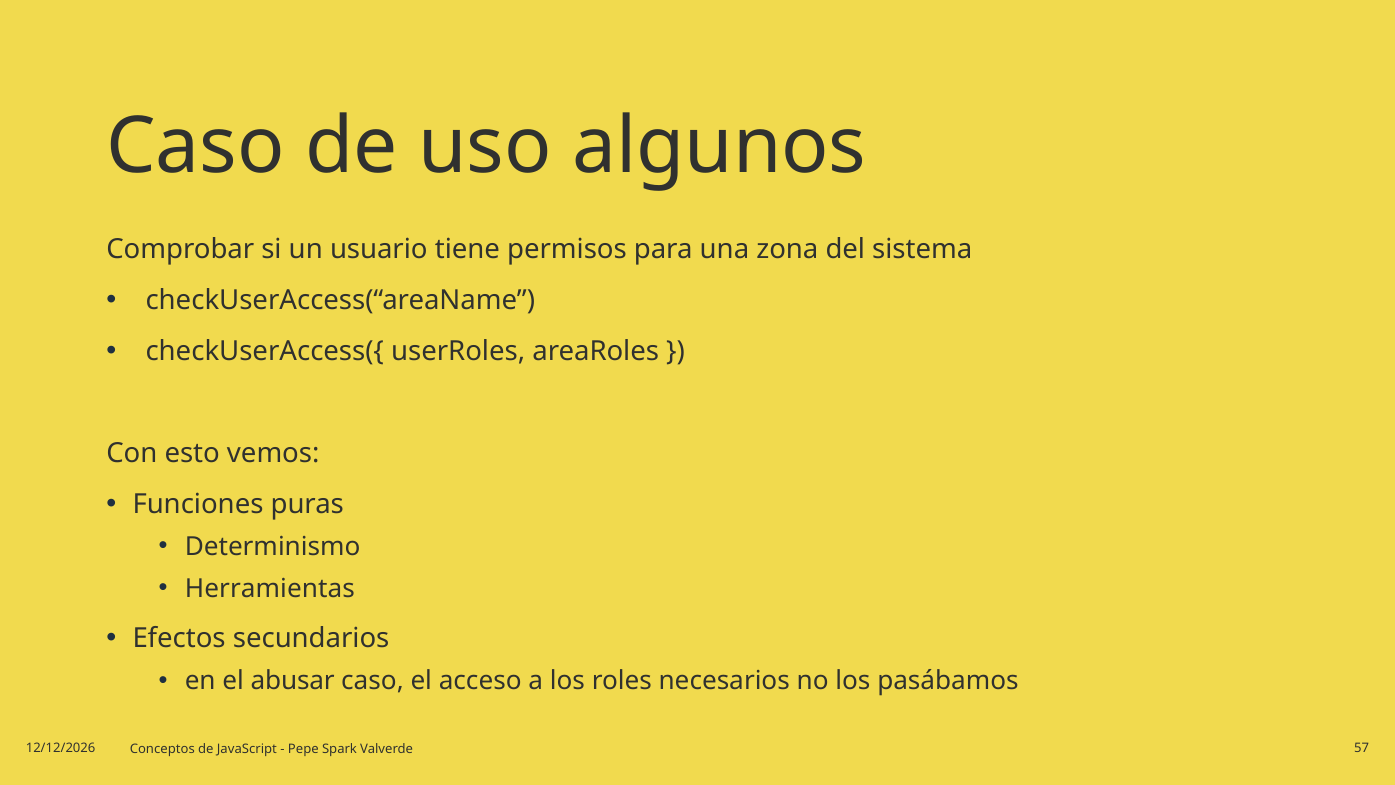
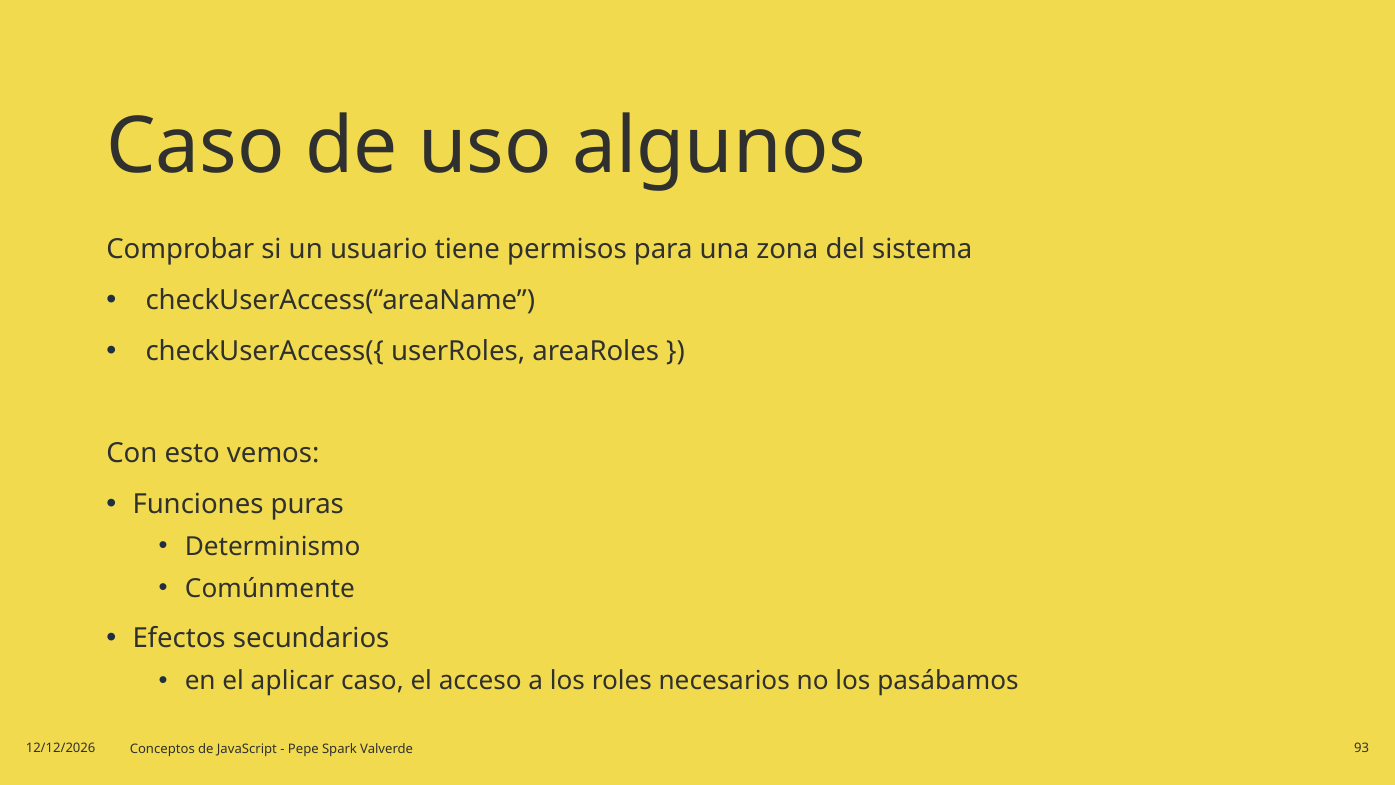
Herramientas: Herramientas -> Comúnmente (270, 588)
abusar: abusar -> aplicar (292, 681)
57: 57 -> 93 (1362, 748)
